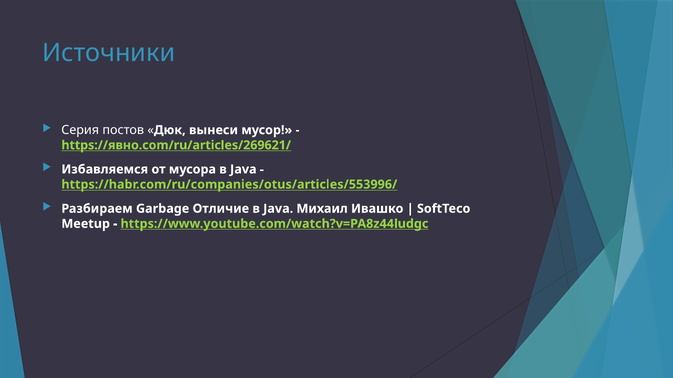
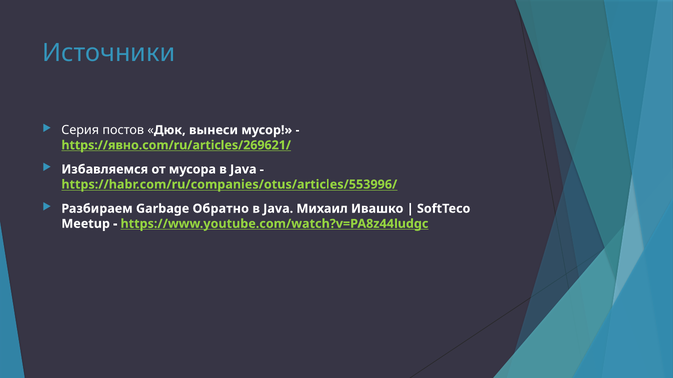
Отличие: Отличие -> Обратно (221, 209)
